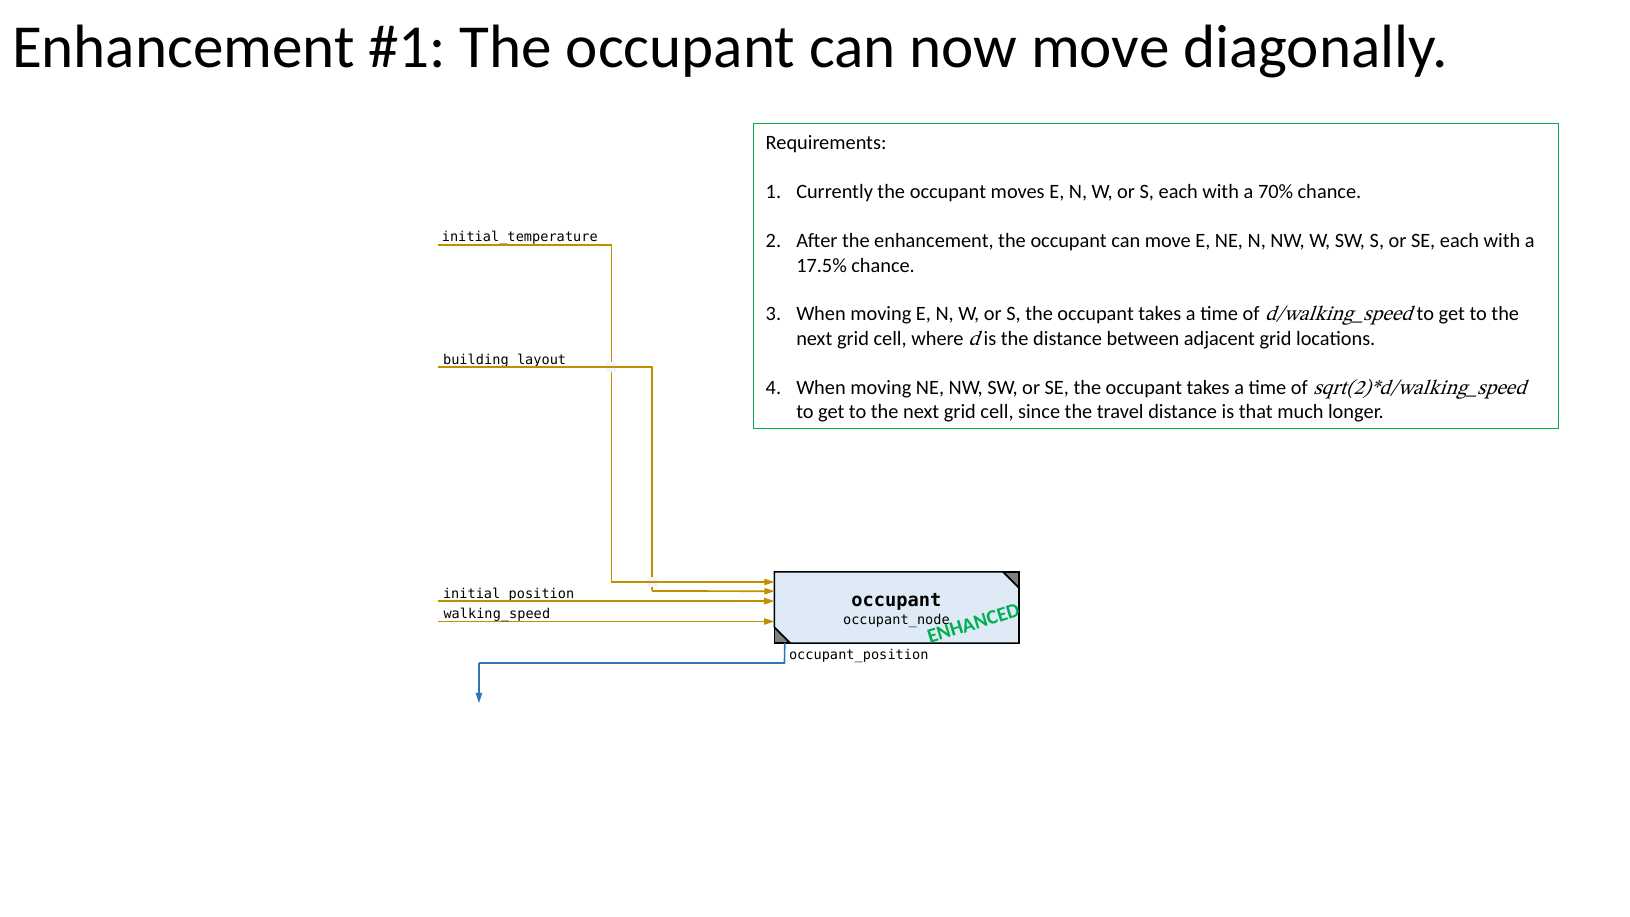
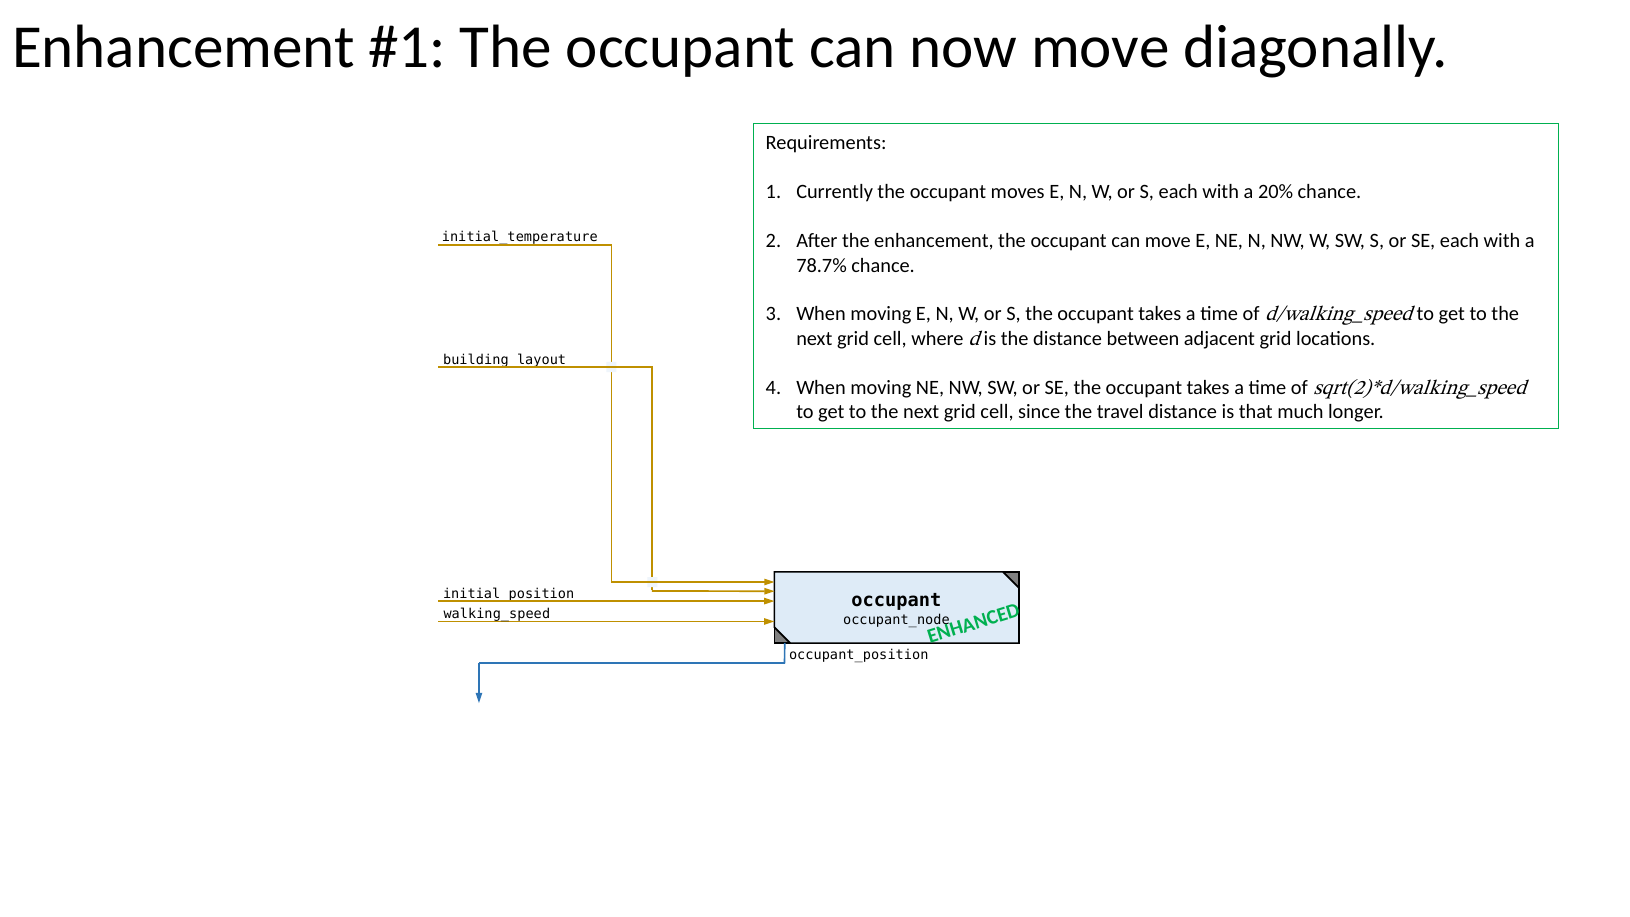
70%: 70% -> 20% (1276, 192)
17.5%: 17.5% -> 78.7% (822, 265)
